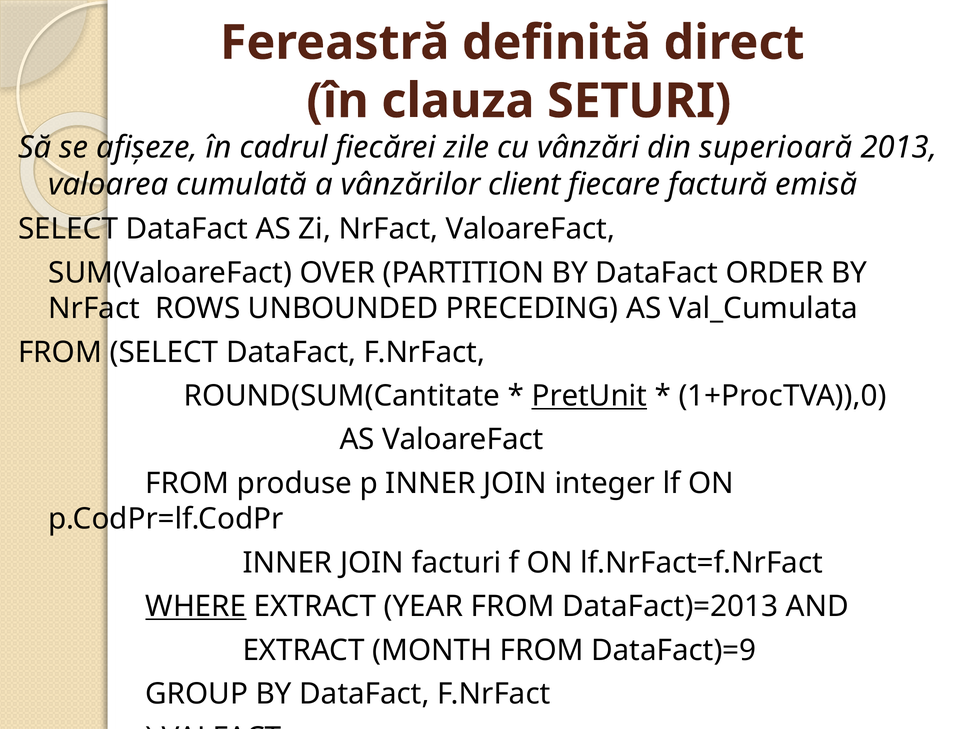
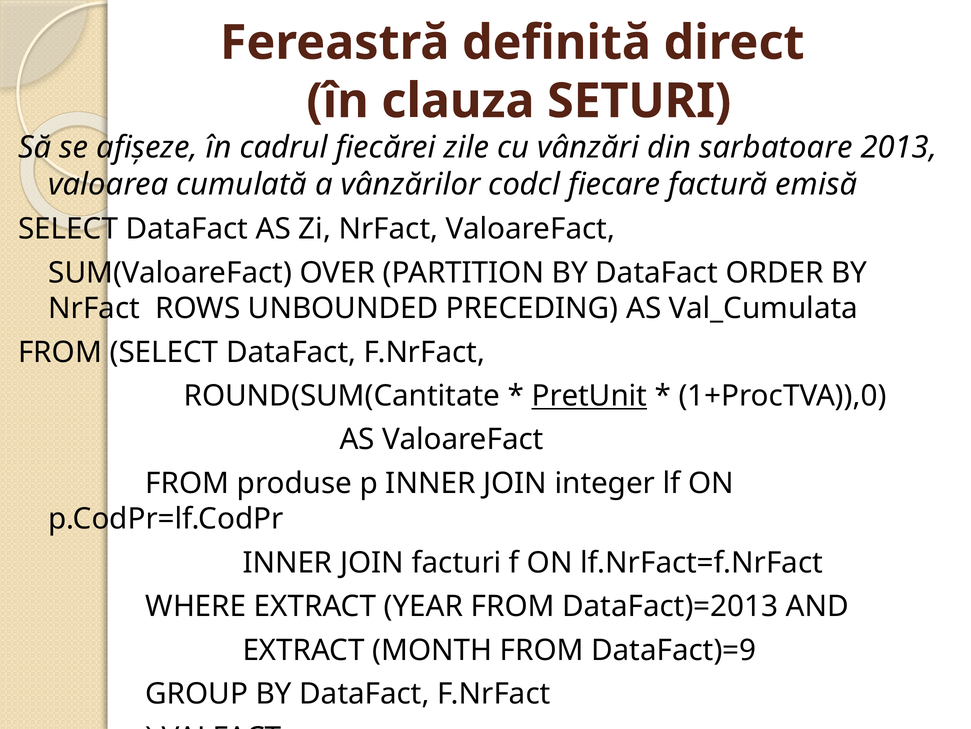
superioară: superioară -> sarbatoare (776, 147)
client: client -> codcl (524, 184)
WHERE underline: present -> none (196, 606)
